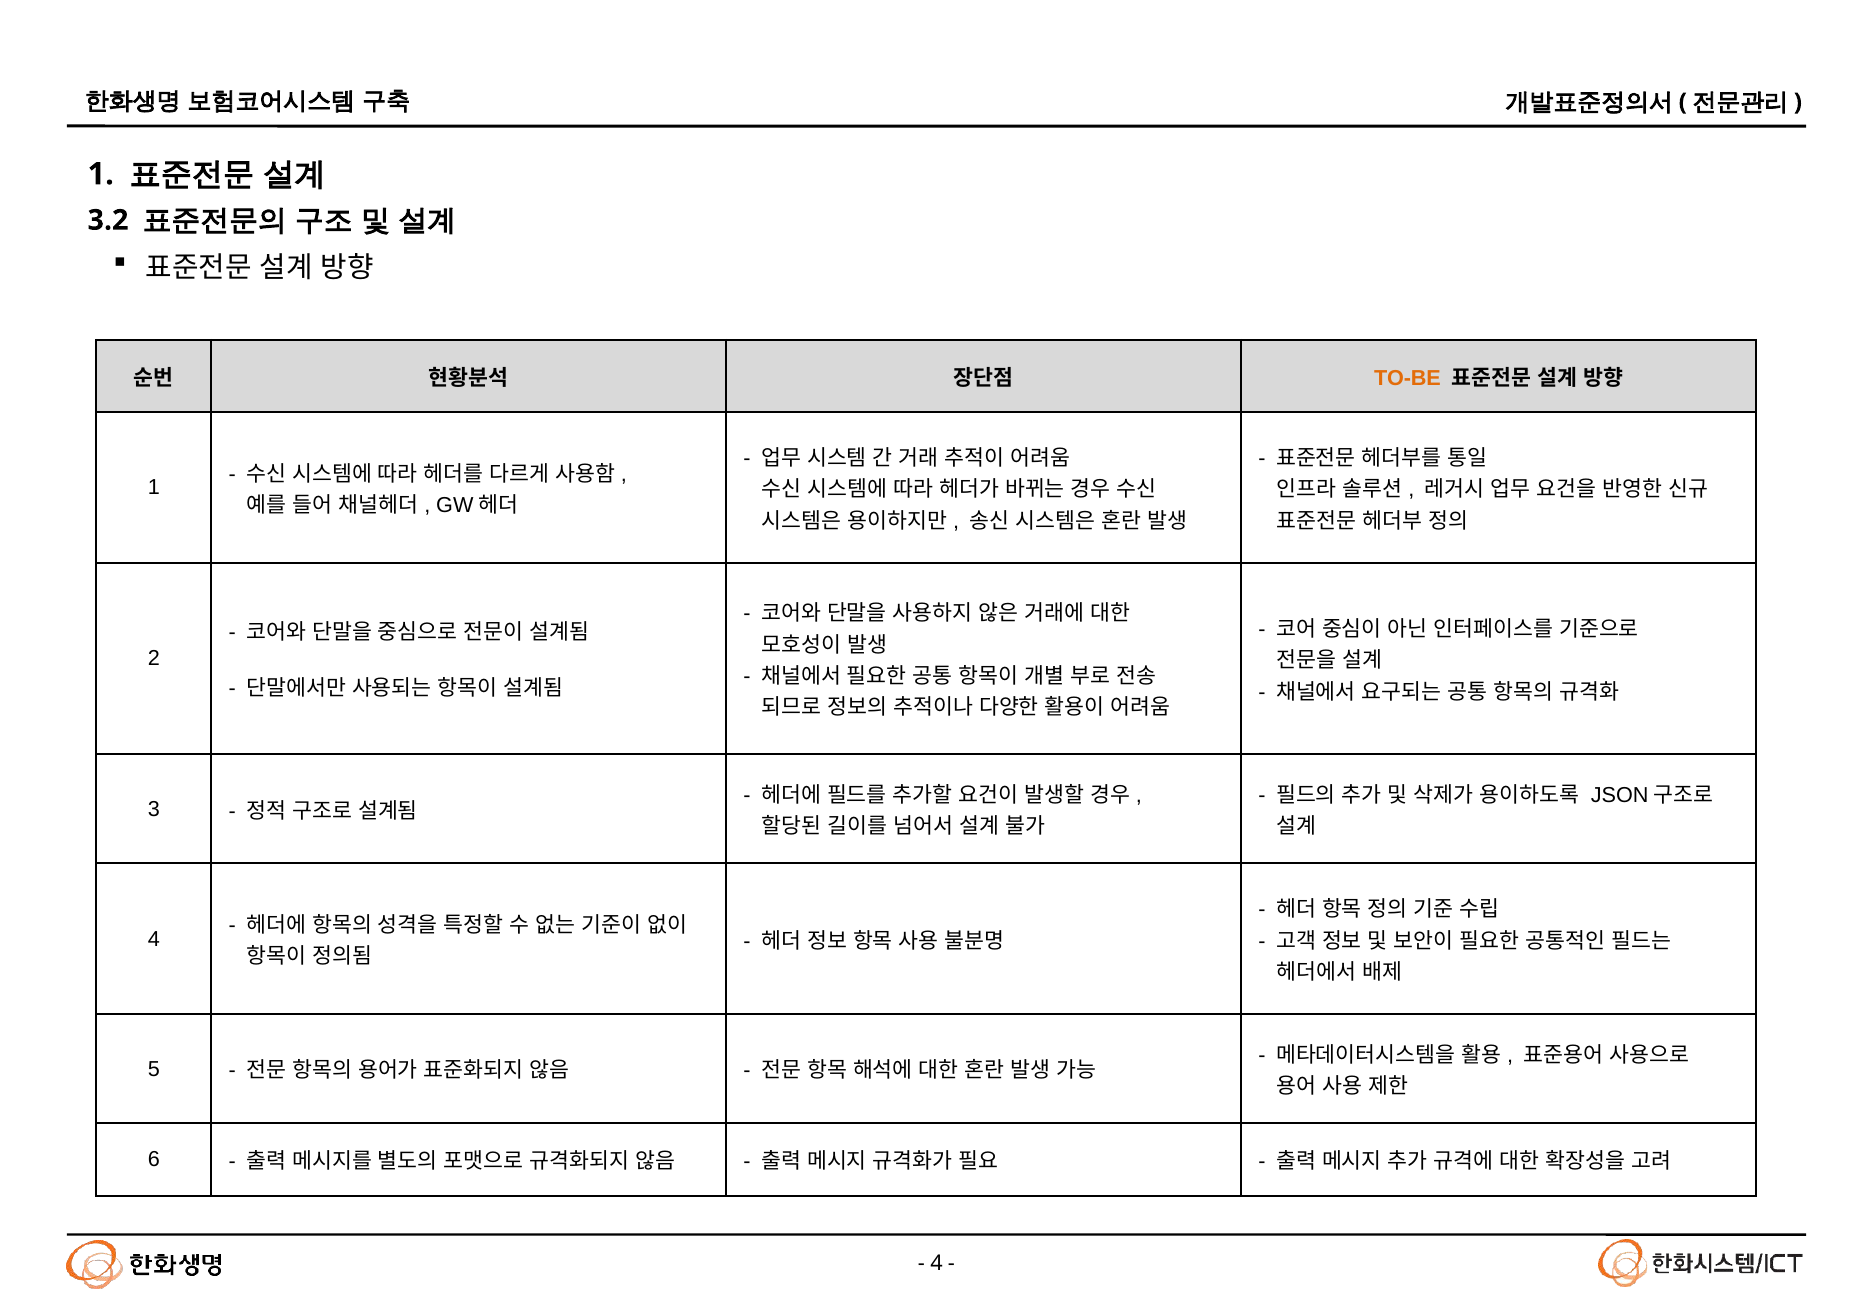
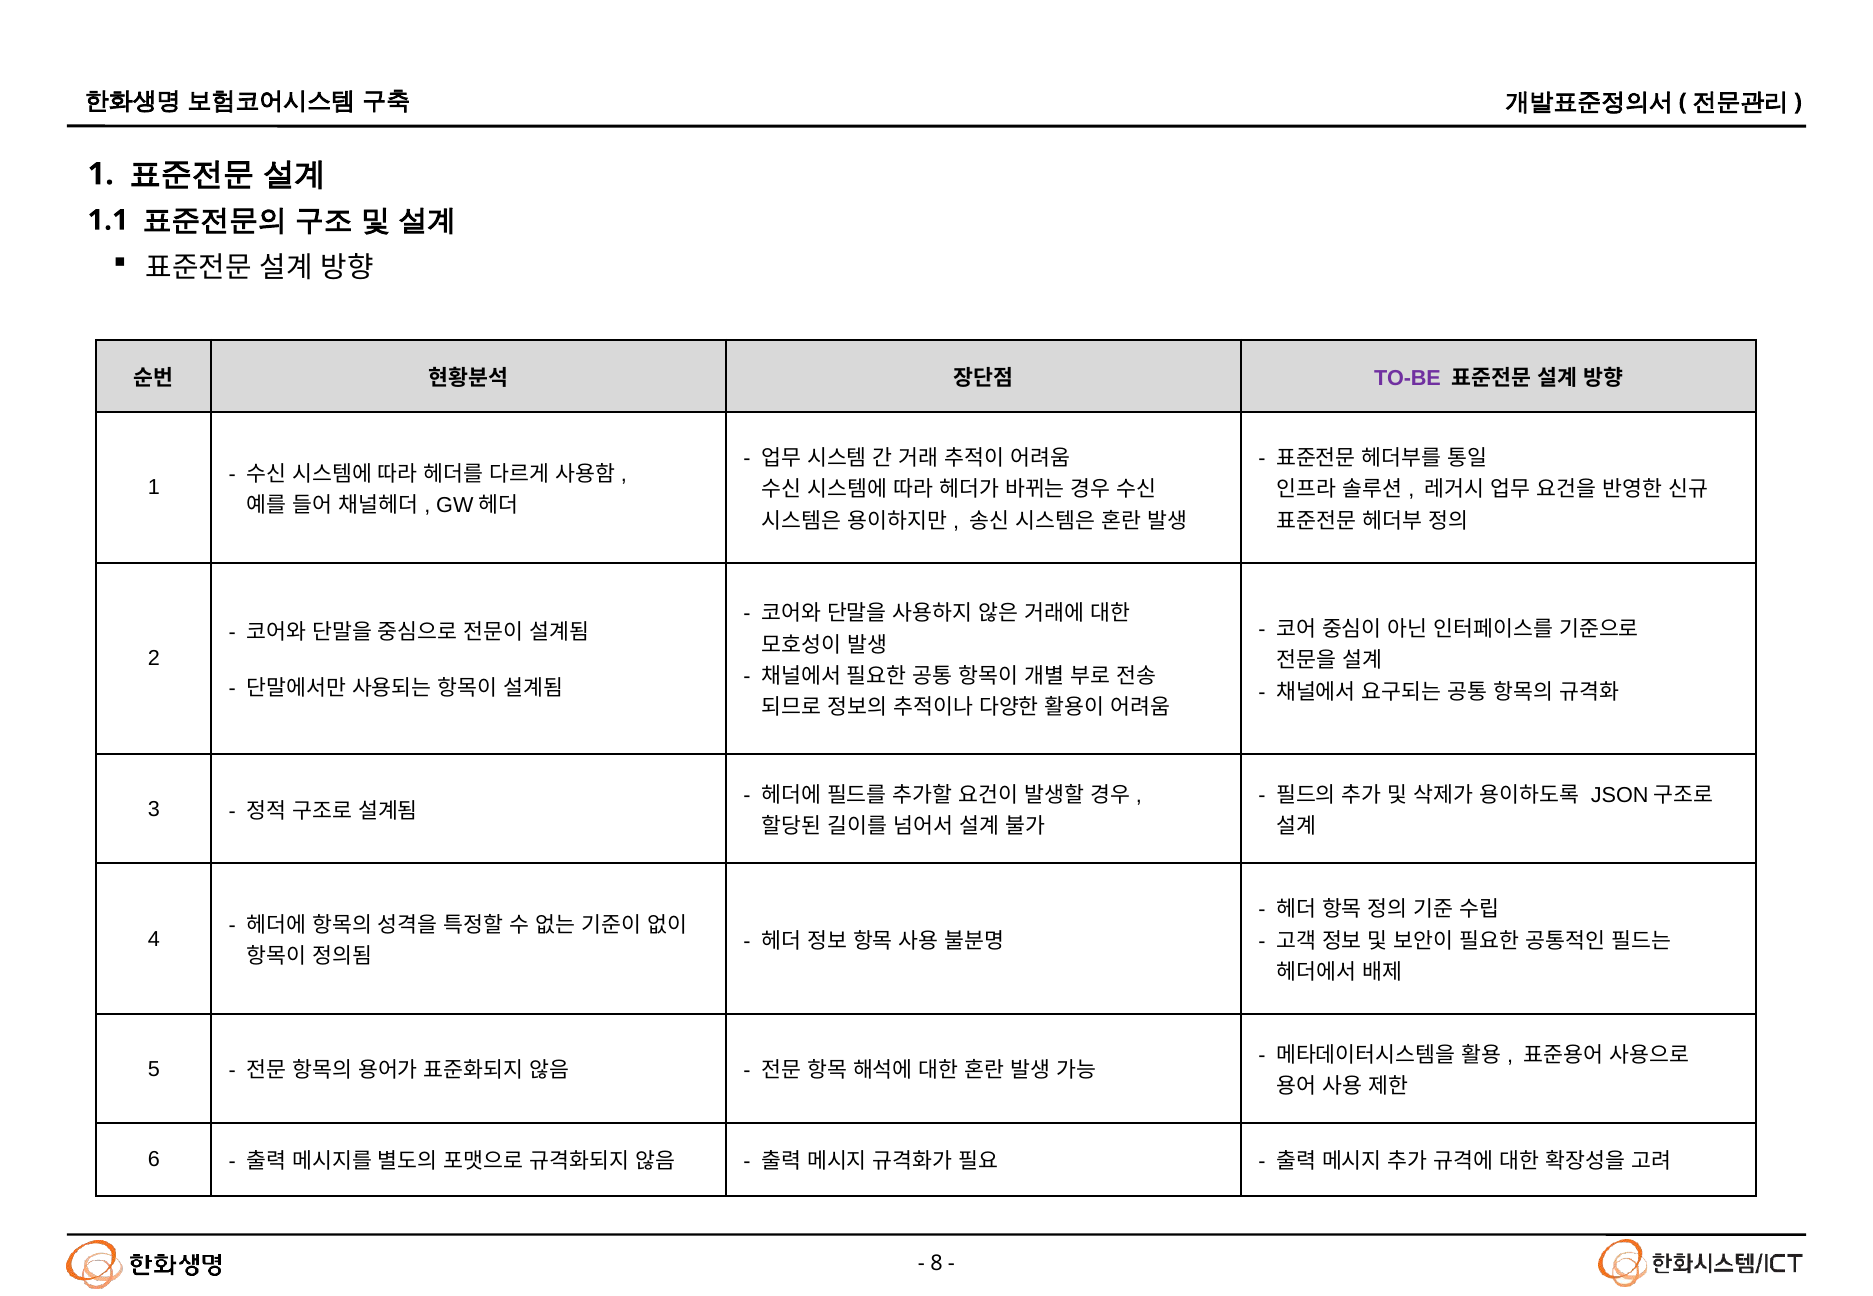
3.2: 3.2 -> 1.1 (108, 220)
TO-BE colour: orange -> purple (1408, 378)
4: 4 -> 8 (937, 1264)
